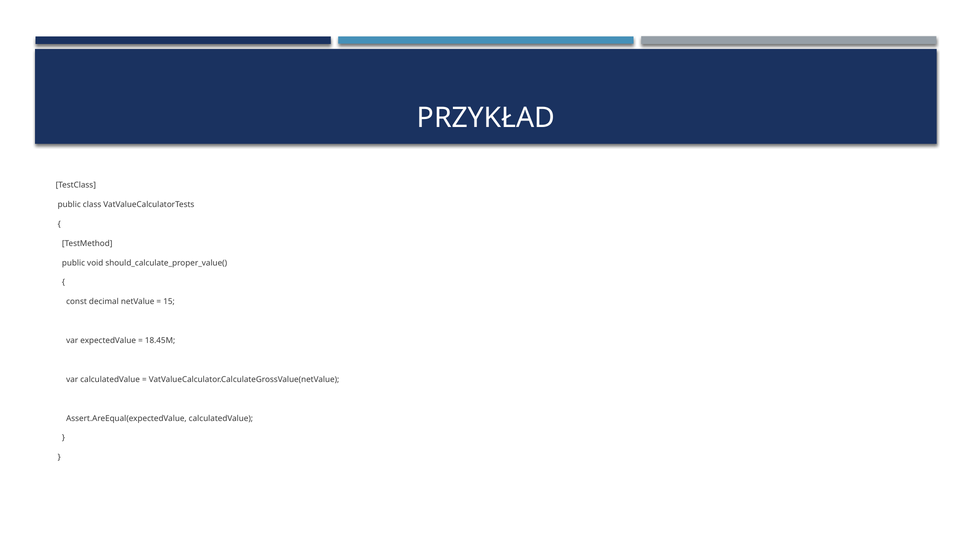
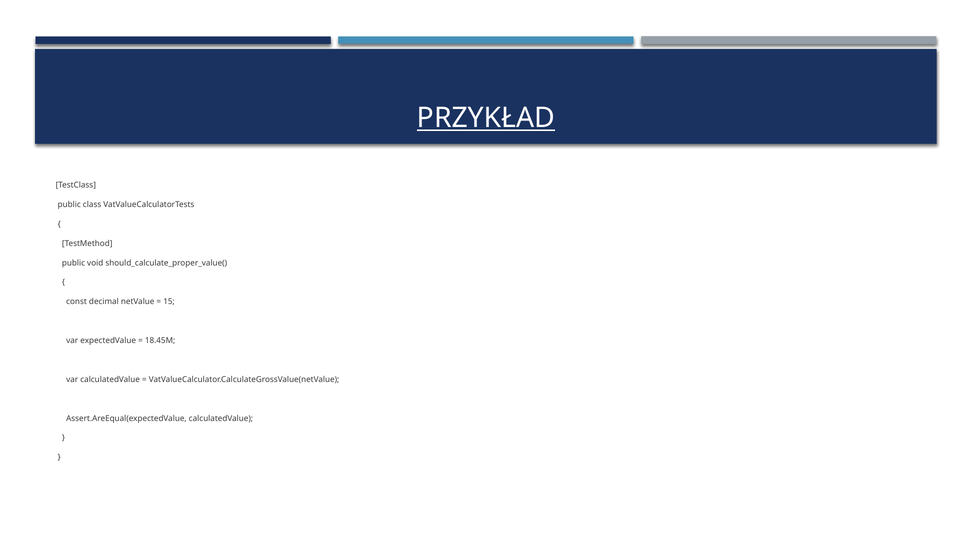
PRZYKŁAD underline: none -> present (486, 118)
